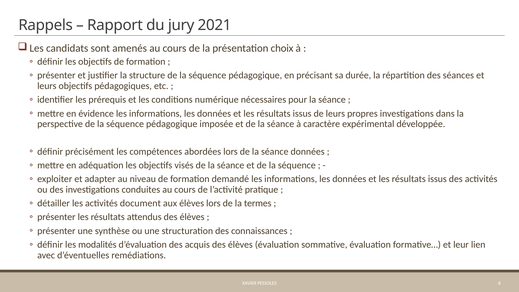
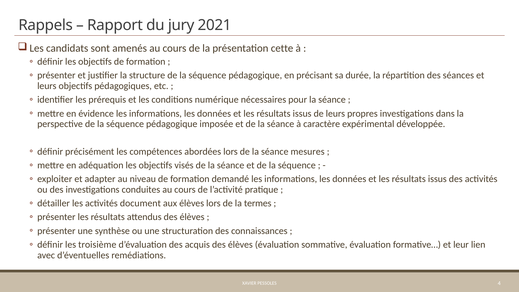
choix: choix -> cette (282, 48)
séance données: données -> mesures (308, 151)
modalités: modalités -> troisième (97, 245)
